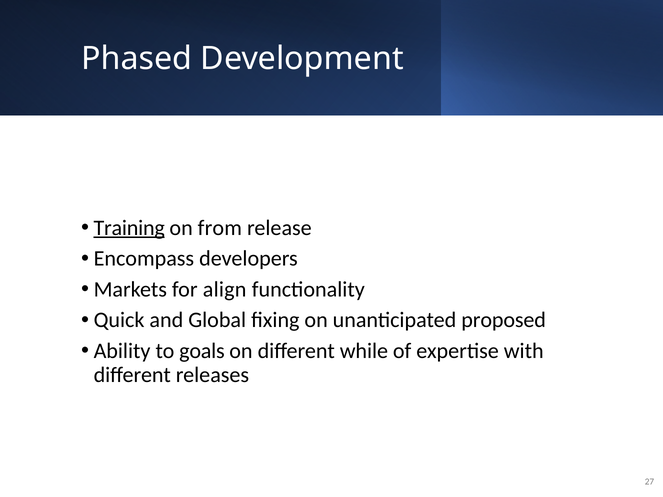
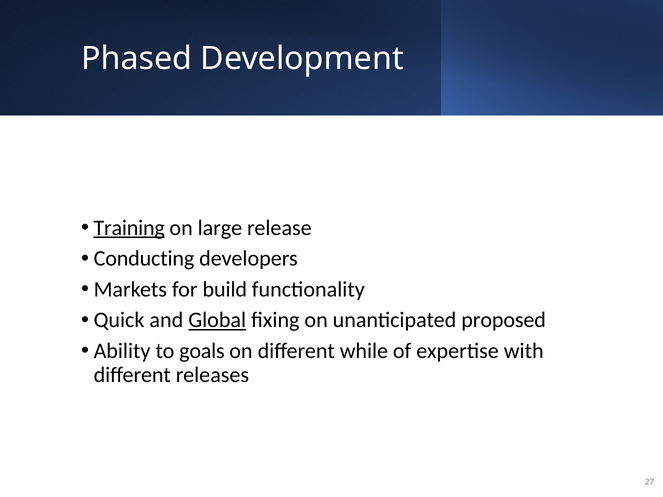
from: from -> large (220, 228)
Encompass: Encompass -> Conducting (144, 259)
align: align -> build (225, 290)
Global underline: none -> present (217, 320)
